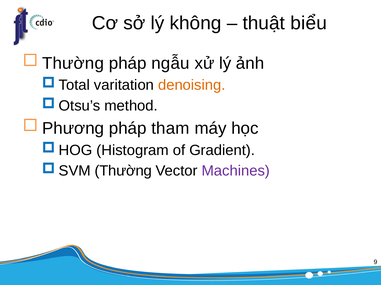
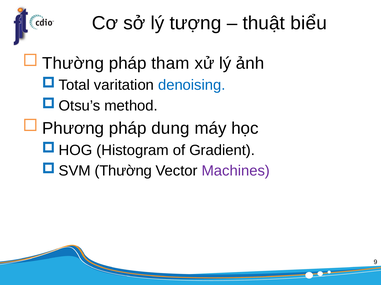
không: không -> tượng (196, 23)
ngẫu: ngẫu -> tham (170, 63)
denoising colour: orange -> blue (192, 85)
tham: tham -> dung (170, 129)
